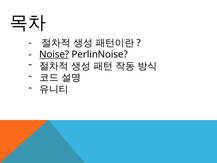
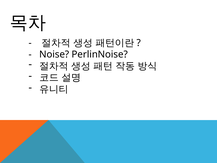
Noise underline: present -> none (54, 54)
